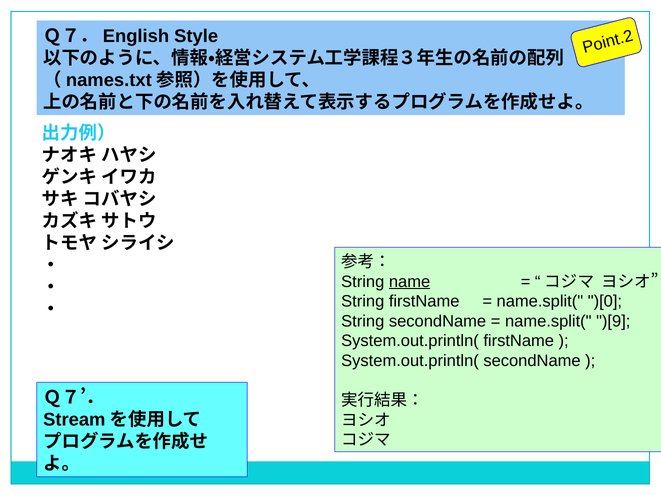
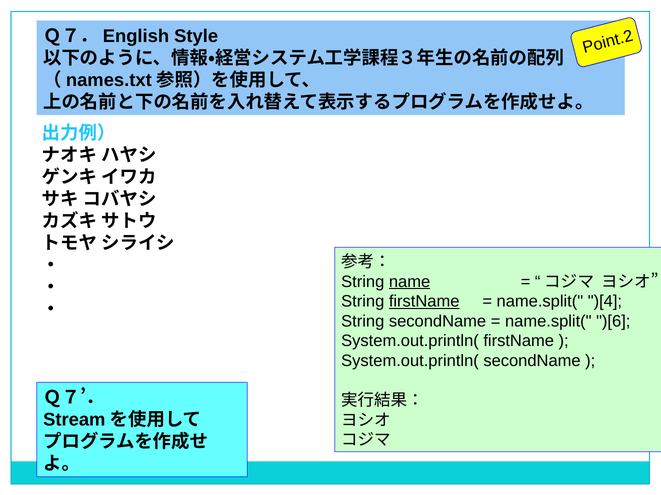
firstName underline: none -> present (424, 302)
)[0: )[0 -> )[4 (605, 302)
)[9: )[9 -> )[6 (613, 322)
